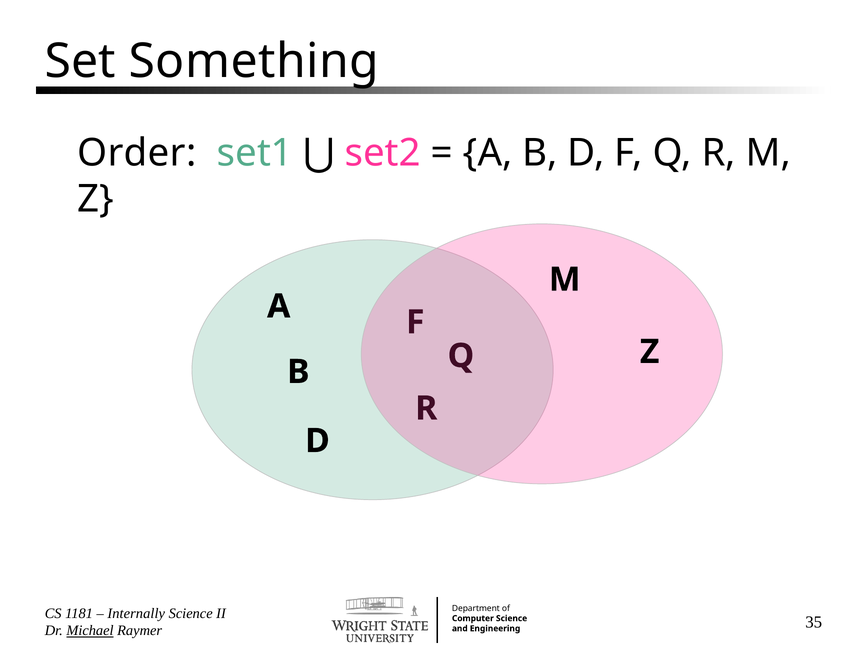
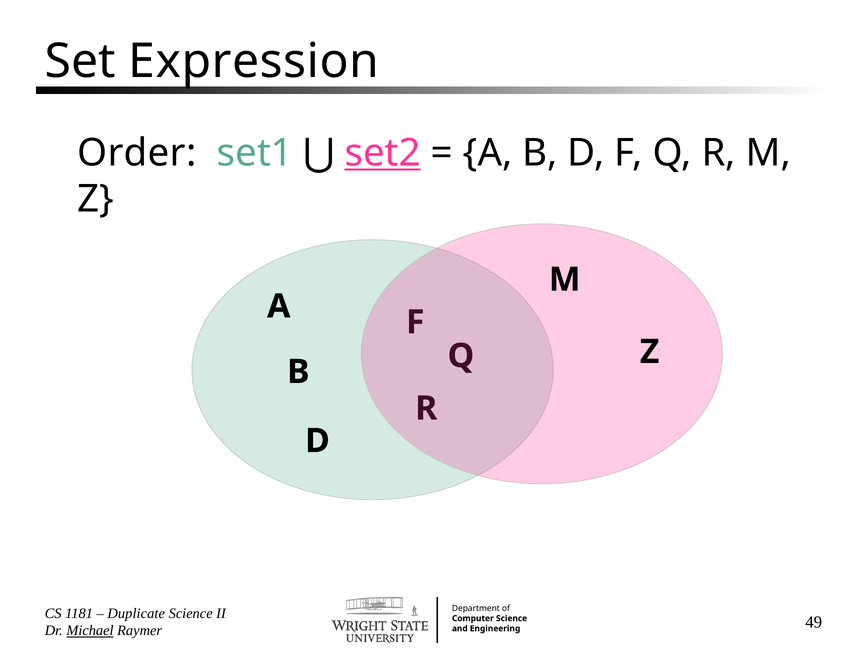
Something: Something -> Expression (254, 61)
set2 underline: none -> present (383, 153)
Internally: Internally -> Duplicate (136, 614)
35: 35 -> 49 (814, 622)
